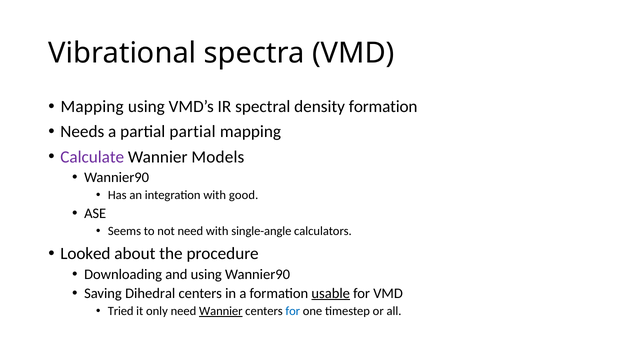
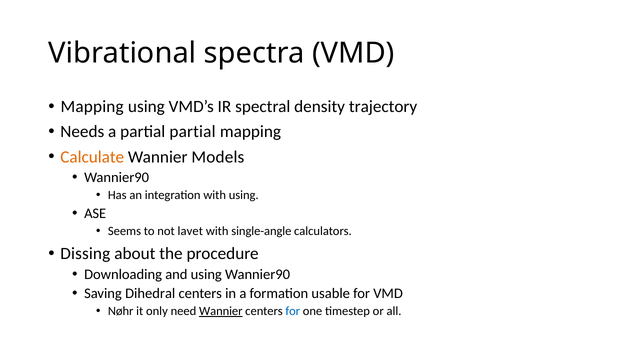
density formation: formation -> trajectory (383, 107)
Calculate colour: purple -> orange (92, 157)
with good: good -> using (244, 195)
not need: need -> lavet (190, 231)
Looked: Looked -> Dissing (85, 254)
usable underline: present -> none (331, 293)
Tried: Tried -> Nøhr (121, 311)
